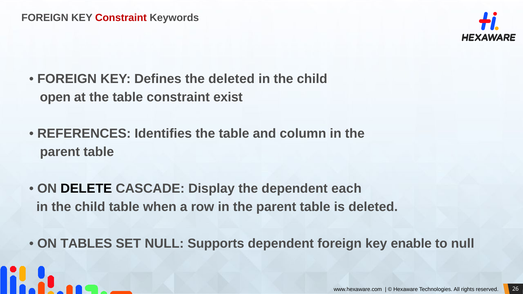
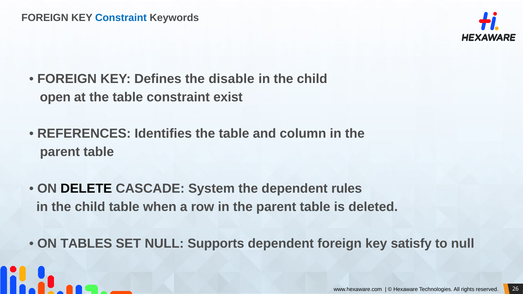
Constraint colour: red -> blue (121, 18)
the deleted: deleted -> disable (231, 79)
Display: Display -> System (212, 189)
each: each -> rules (347, 189)
enable: enable -> satisfy (411, 244)
